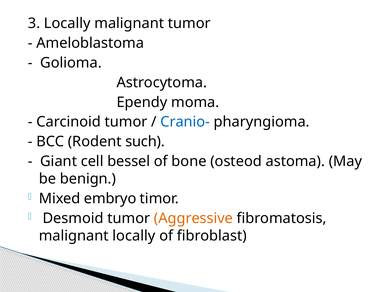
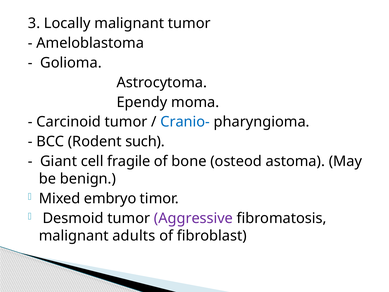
bessel: bessel -> fragile (129, 161)
Aggressive colour: orange -> purple (193, 218)
malignant locally: locally -> adults (134, 236)
